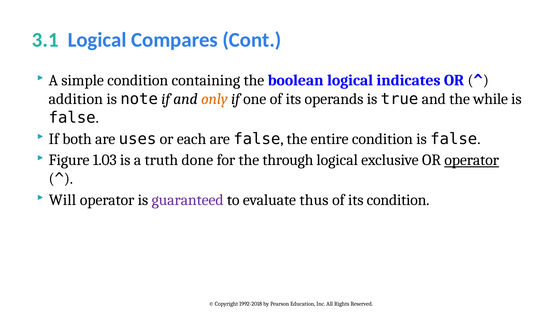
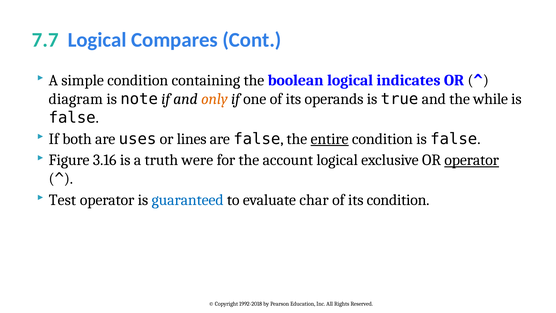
3.1: 3.1 -> 7.7 (45, 40)
addition: addition -> diagram (76, 99)
each: each -> lines (192, 139)
entire underline: none -> present (330, 139)
1.03: 1.03 -> 3.16 (105, 160)
done: done -> were (197, 160)
through: through -> account (288, 160)
Will: Will -> Test (62, 200)
guaranteed colour: purple -> blue (188, 200)
thus: thus -> char (314, 200)
